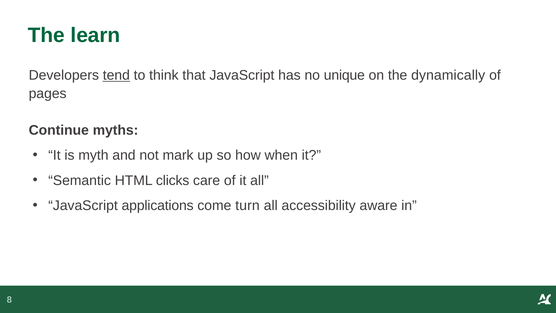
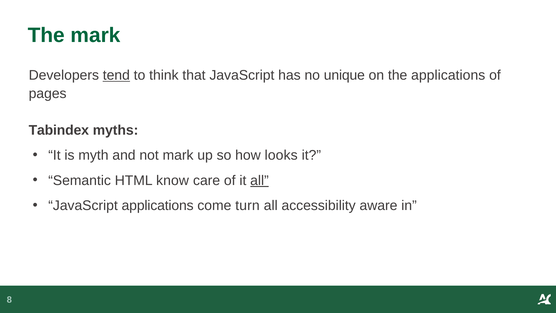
The learn: learn -> mark (95, 35)
the dynamically: dynamically -> applications (448, 75)
Continue: Continue -> Tabindex (59, 130)
when: when -> looks (281, 155)
clicks: clicks -> know (173, 180)
all underline: none -> present (259, 180)
